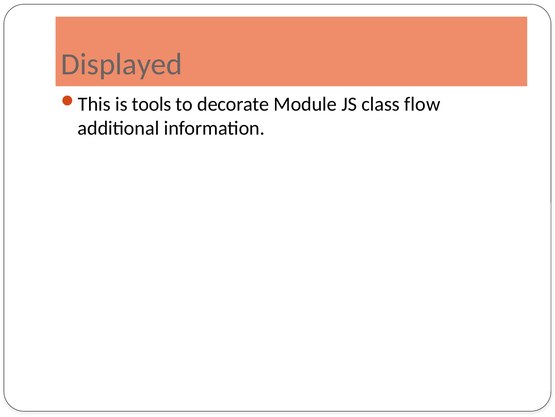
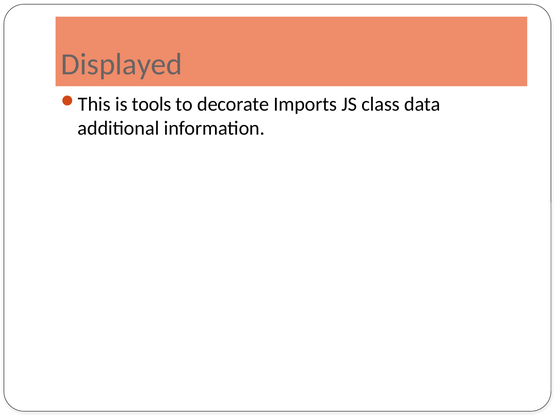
Module: Module -> Imports (305, 104)
flow: flow -> data (422, 104)
